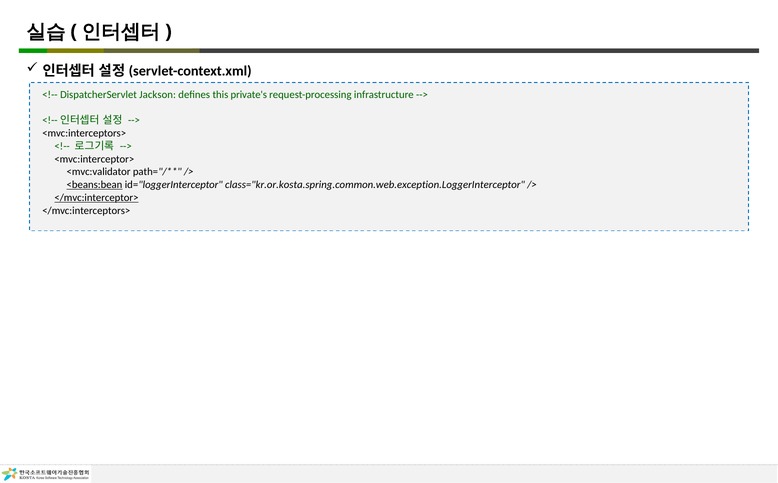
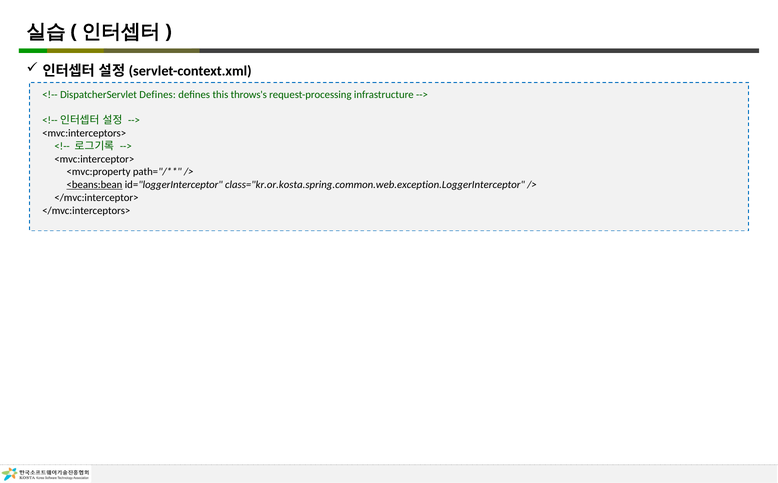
DispatcherServlet Jackson: Jackson -> Defines (158, 95)
private's: private's -> throws's (249, 95)
<mvc:validator: <mvc:validator -> <mvc:property (99, 172)
</mvc:interceptor> underline: present -> none (96, 198)
